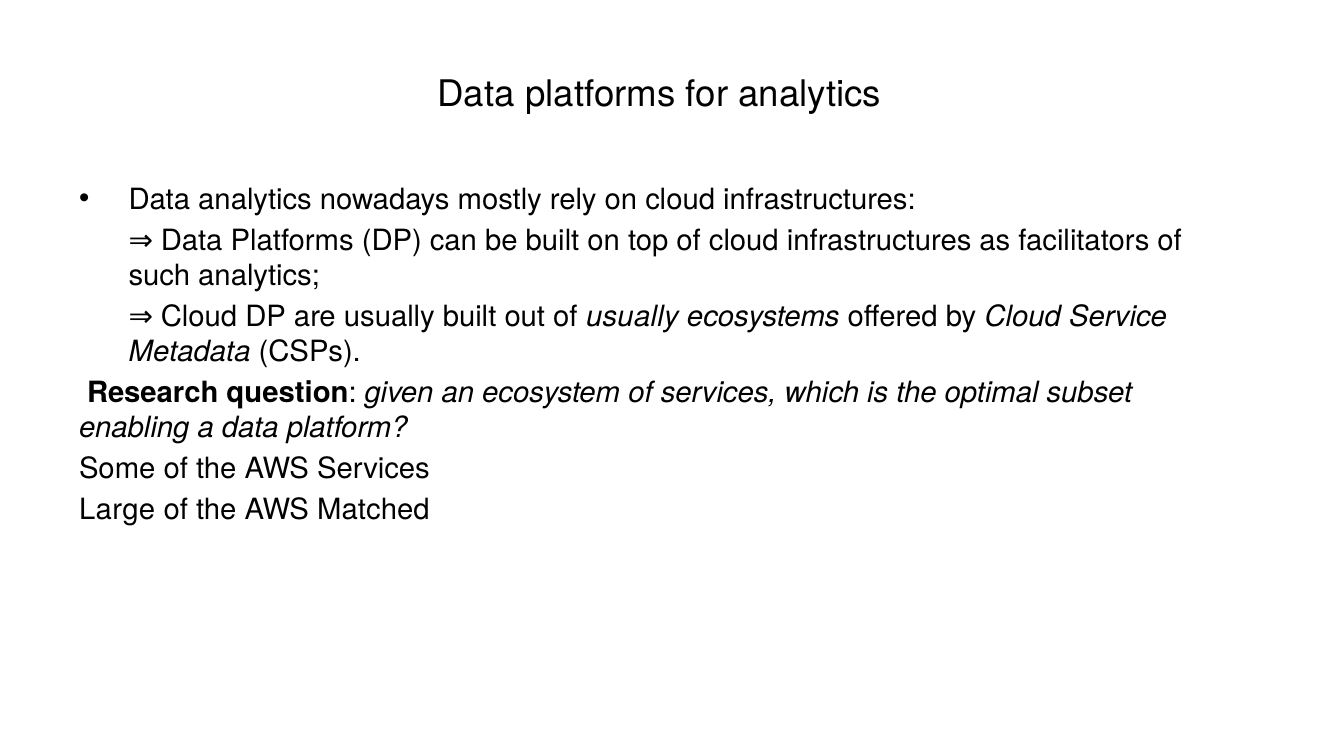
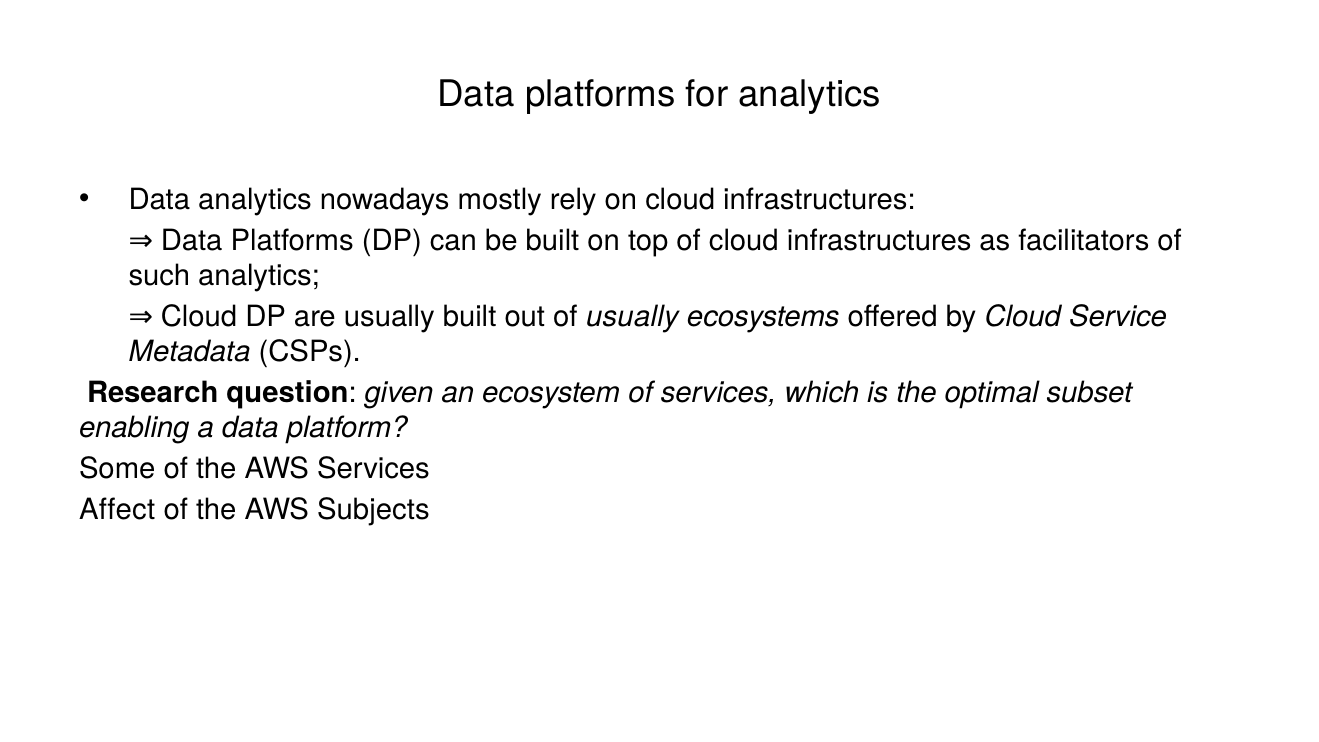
Large: Large -> Affect (117, 510)
Matched: Matched -> Subjects (373, 510)
